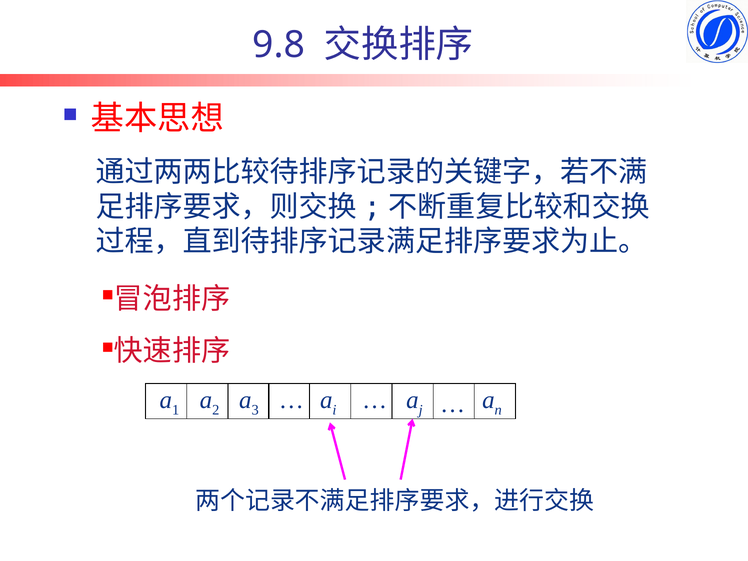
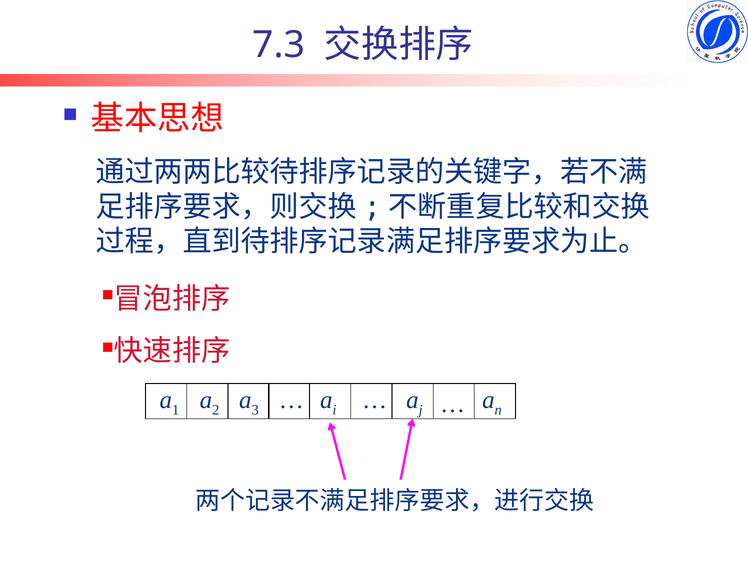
9.8: 9.8 -> 7.3 (279, 45)
